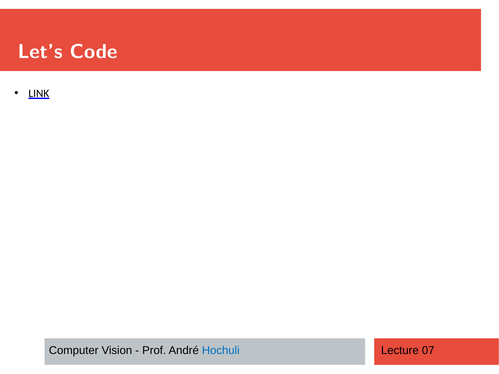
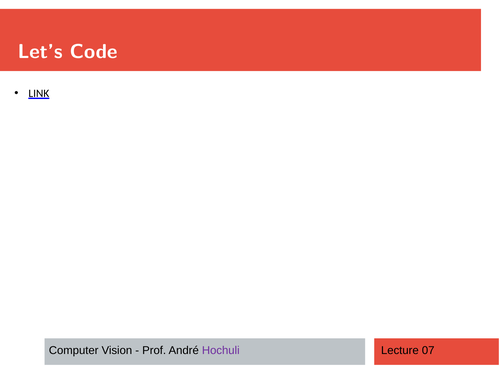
Hochuli colour: blue -> purple (221, 351)
